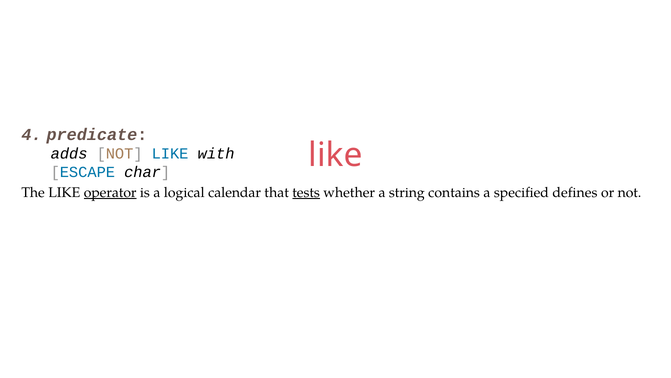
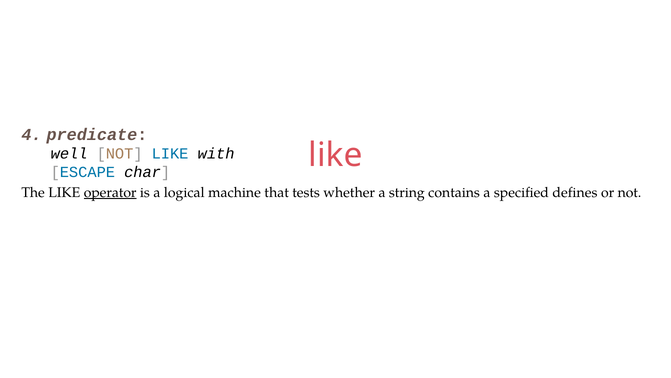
adds: adds -> well (69, 154)
calendar: calendar -> machine (234, 192)
tests underline: present -> none (306, 192)
